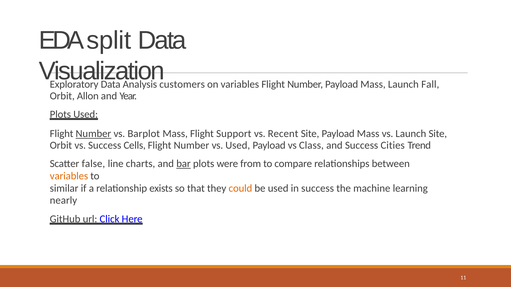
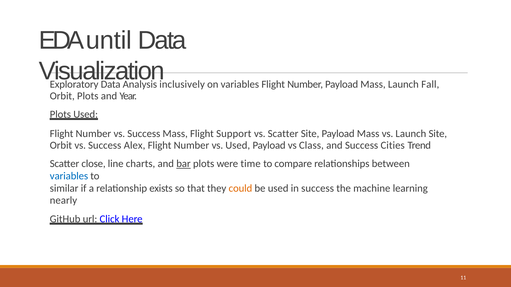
split: split -> until (109, 40)
customers: customers -> inclusively (182, 84)
Orbit Allon: Allon -> Plots (88, 96)
Number underline: present -> none (93, 134)
Barplot: Barplot -> Success (144, 134)
vs Recent: Recent -> Scatter (283, 134)
Cells: Cells -> Alex (135, 146)
false: false -> close (94, 164)
from: from -> time (251, 164)
variables colour: orange -> blue (69, 176)
